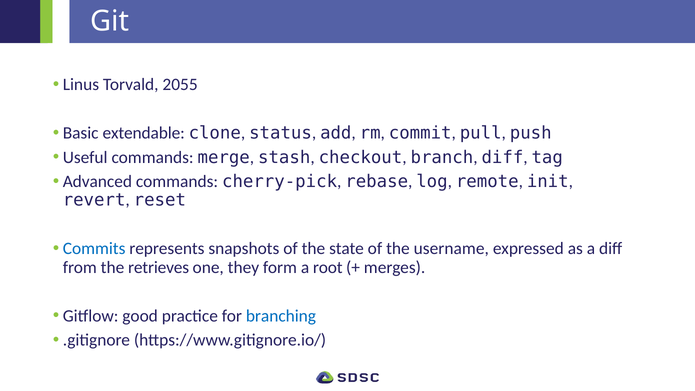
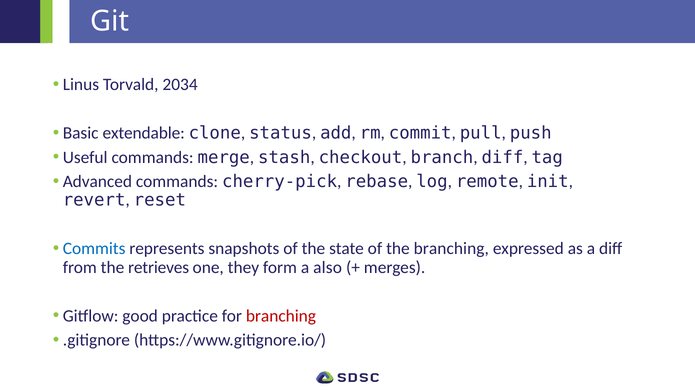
2055: 2055 -> 2034 (180, 85)
the username: username -> branching (451, 249)
root: root -> also (328, 267)
branching colour: blue -> red (281, 316)
